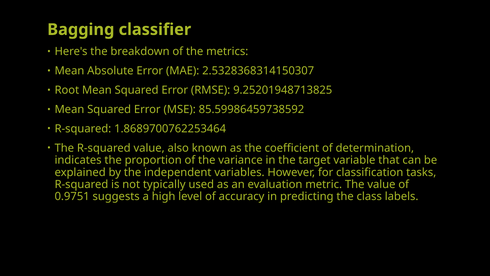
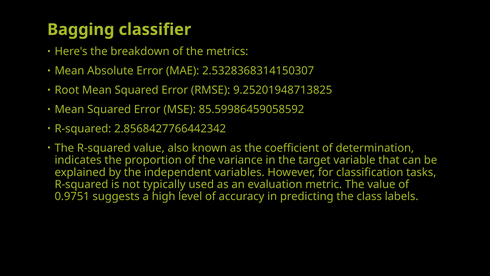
85.59986459738592: 85.59986459738592 -> 85.59986459058592 (251, 109)
1.8689700762253464: 1.8689700762253464 -> 2.8568427766442342 (170, 129)
